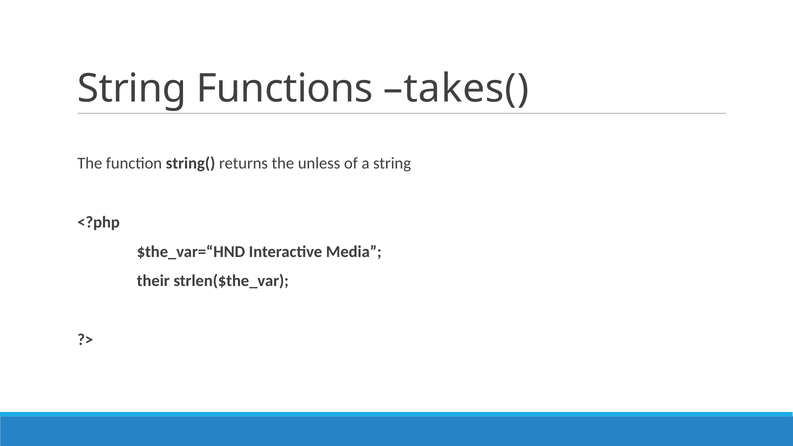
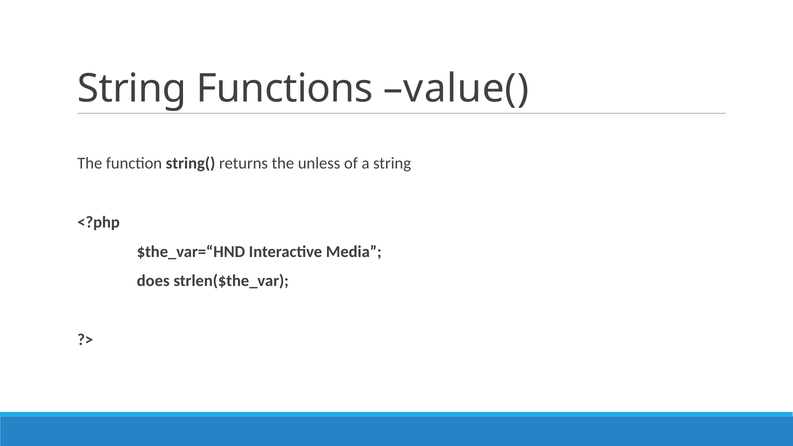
takes(: takes( -> value( (456, 89)
their: their -> does (153, 281)
